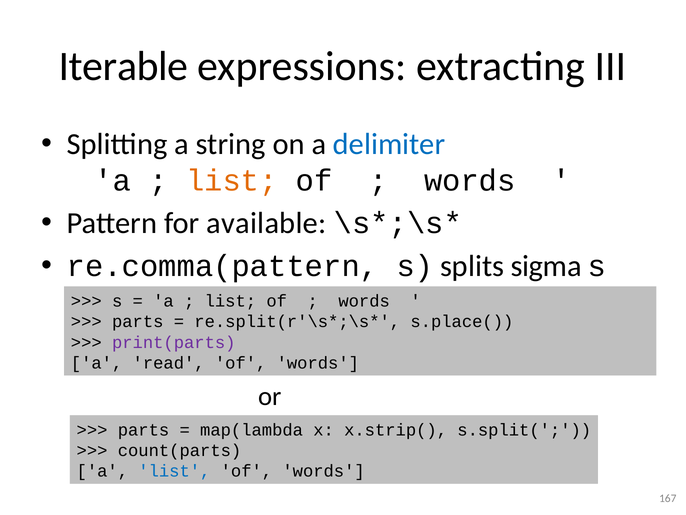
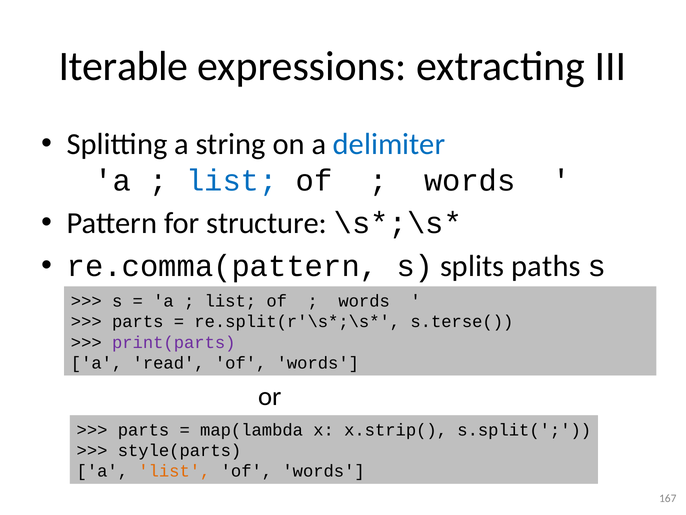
list colour: orange -> blue (232, 181)
available: available -> structure (267, 223)
sigma: sigma -> paths (546, 266)
s.place(: s.place( -> s.terse( (462, 321)
count(parts: count(parts -> style(parts (180, 450)
list colour: blue -> orange (174, 471)
